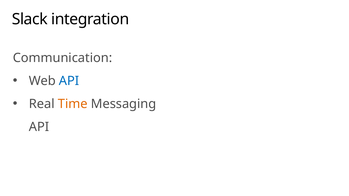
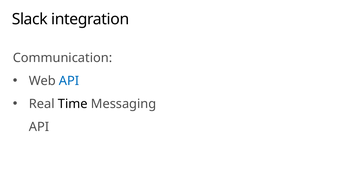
Time colour: orange -> black (73, 104)
